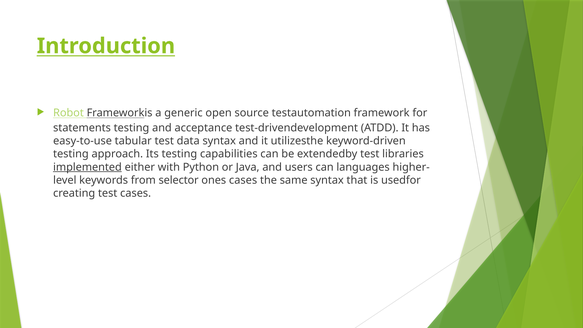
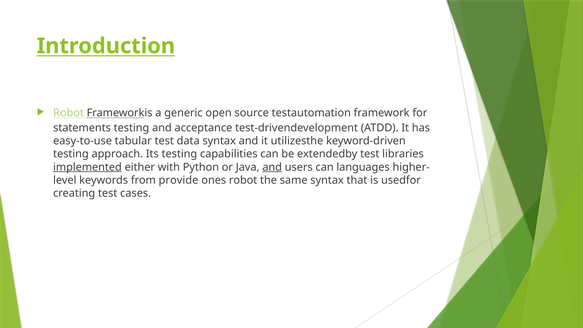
and underline: none -> present (272, 167)
selector: selector -> provide (179, 180)
ones cases: cases -> robot (243, 180)
